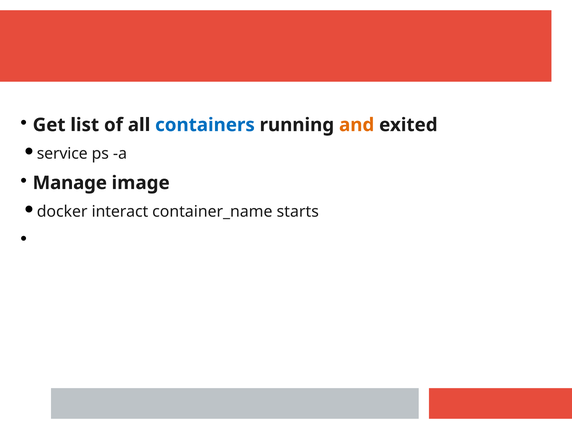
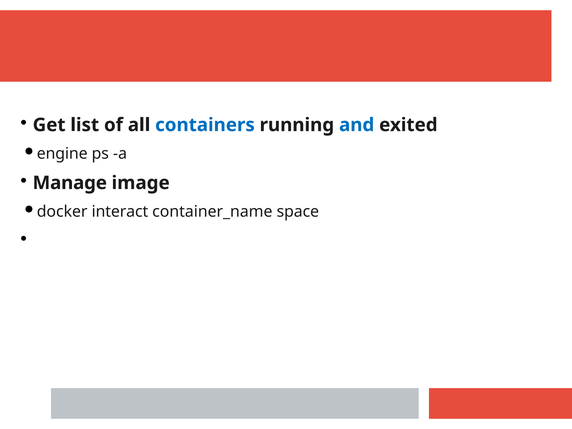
and colour: orange -> blue (357, 125)
service: service -> engine (62, 154)
starts: starts -> space (298, 212)
